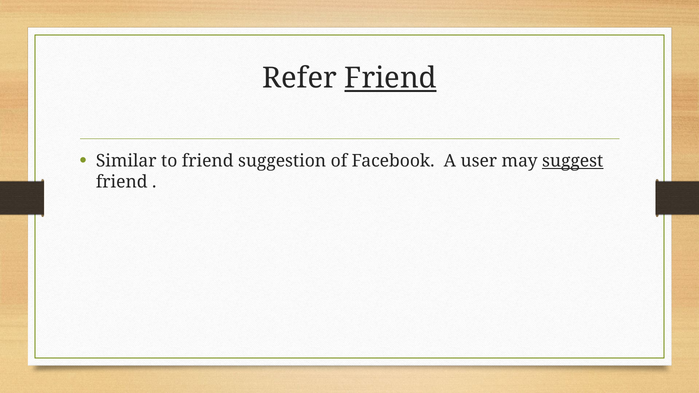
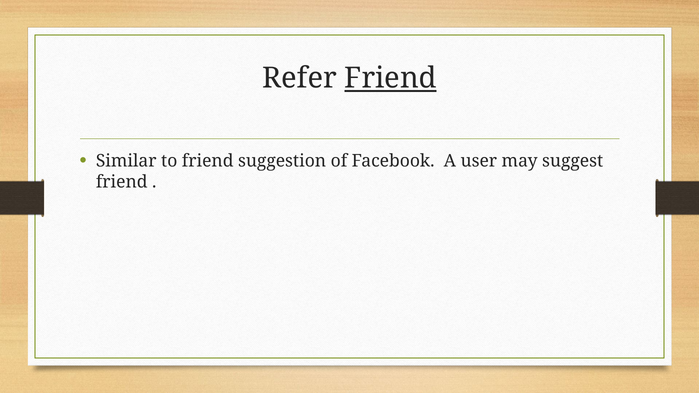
suggest underline: present -> none (573, 161)
